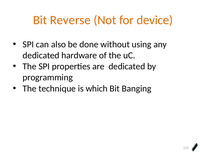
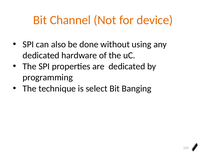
Reverse: Reverse -> Channel (70, 20)
which: which -> select (97, 88)
